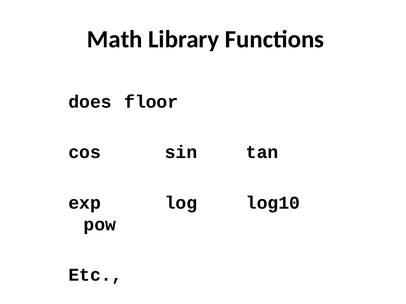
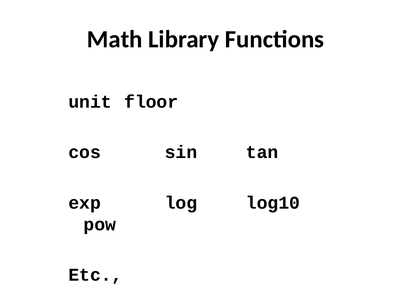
does: does -> unit (90, 102)
